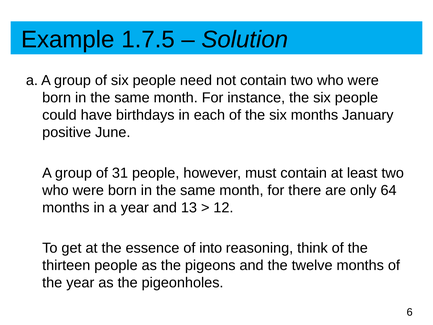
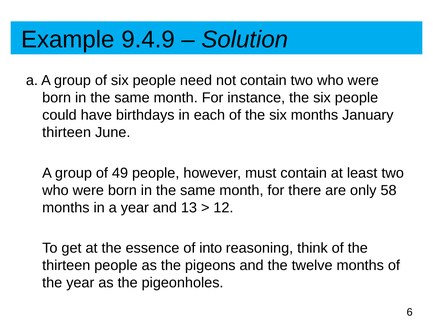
1.7.5: 1.7.5 -> 9.4.9 (148, 40)
positive: positive -> thirteen (67, 132)
31: 31 -> 49 (120, 173)
64: 64 -> 58 (389, 190)
